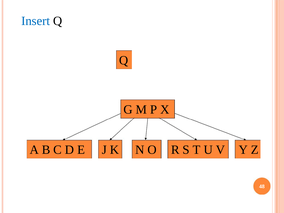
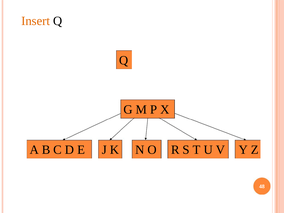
Insert colour: blue -> orange (36, 21)
